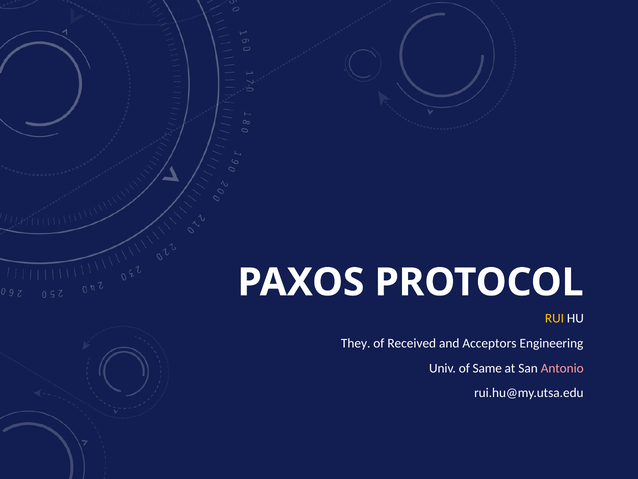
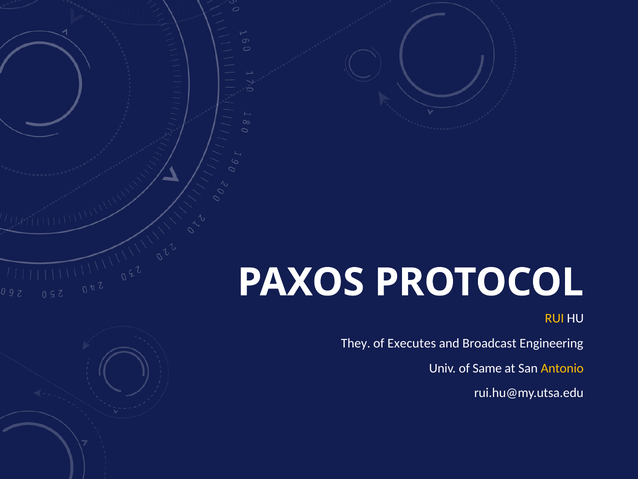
Received: Received -> Executes (412, 343)
Acceptors: Acceptors -> Broadcast (489, 343)
Antonio colour: pink -> yellow (562, 368)
